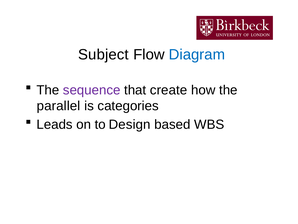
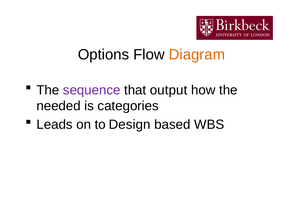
Subject: Subject -> Options (103, 54)
Diagram colour: blue -> orange (197, 54)
create: create -> output (169, 90)
parallel: parallel -> needed (59, 106)
